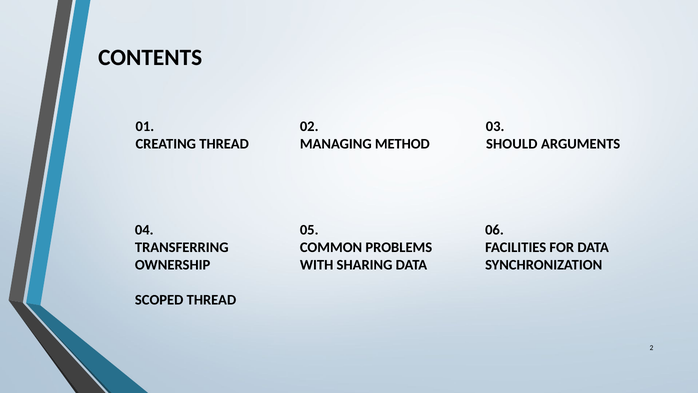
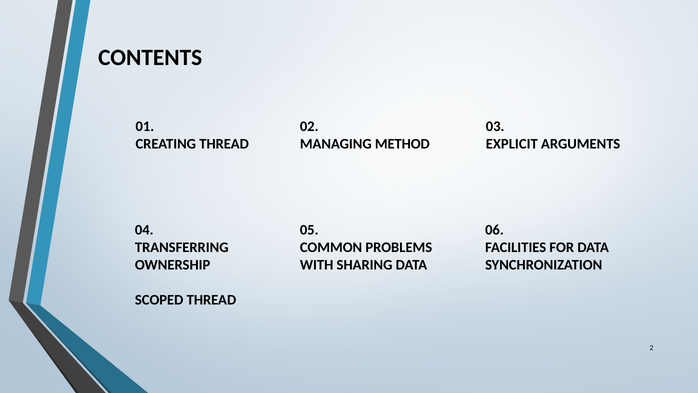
SHOULD: SHOULD -> EXPLICIT (512, 144)
